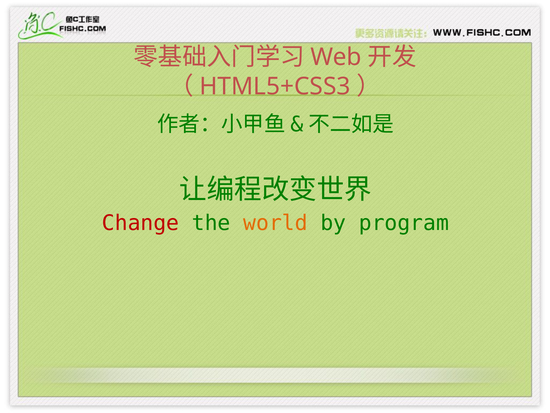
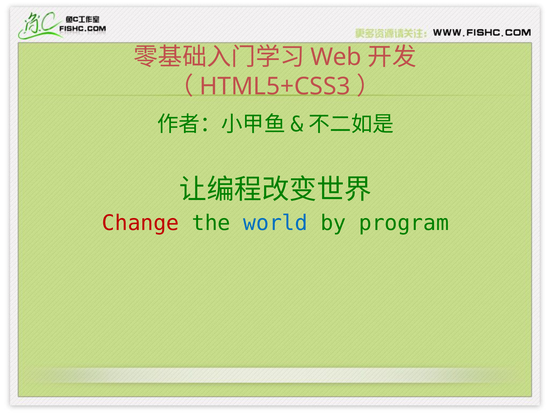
world colour: orange -> blue (275, 223)
